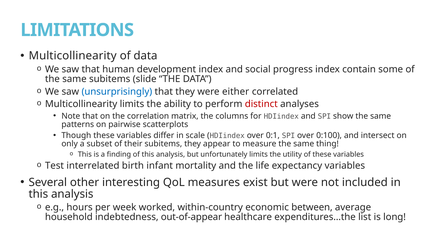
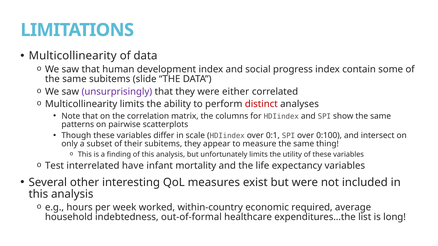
unsurprisingly colour: blue -> purple (117, 92)
birth: birth -> have (133, 166)
between: between -> required (312, 208)
out-of-appear: out-of-appear -> out-of-formal (191, 217)
